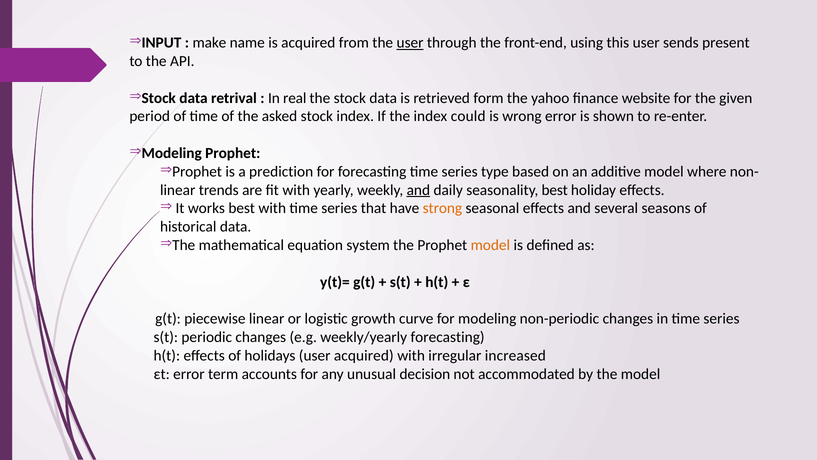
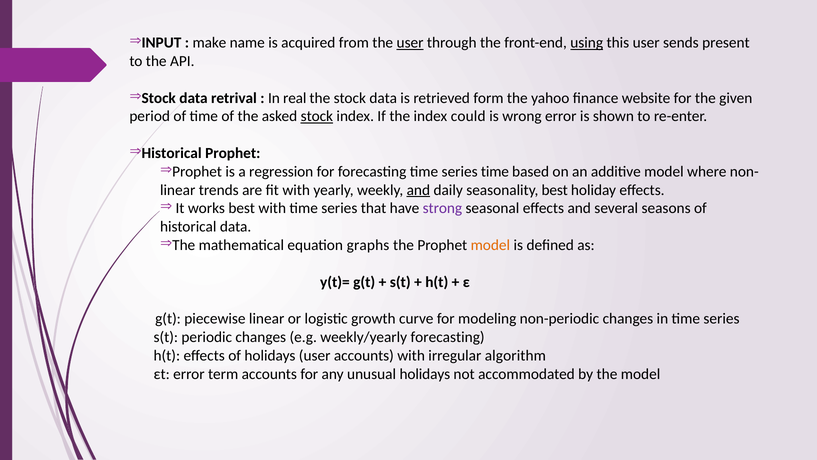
using underline: none -> present (587, 43)
stock underline: none -> present (317, 116)
Modeling: Modeling -> Historical (172, 153)
prediction: prediction -> regression (281, 171)
series type: type -> time (495, 171)
strong colour: orange -> purple (442, 208)
system: system -> graphs (368, 245)
user acquired: acquired -> accounts (364, 355)
increased: increased -> algorithm (515, 355)
unusual decision: decision -> holidays (425, 374)
